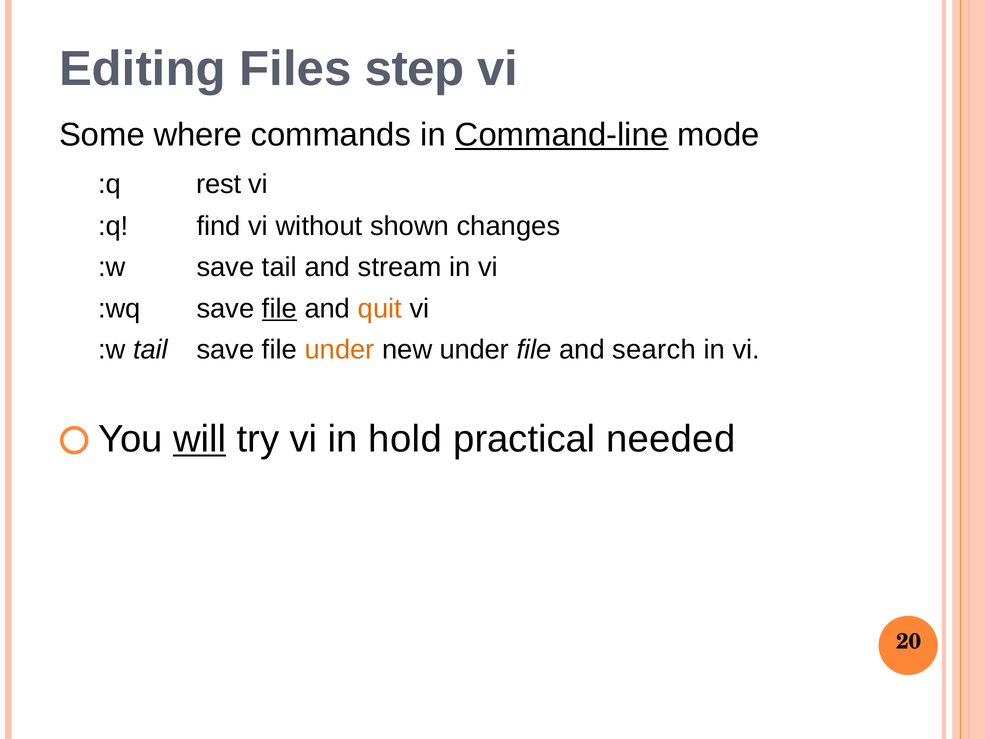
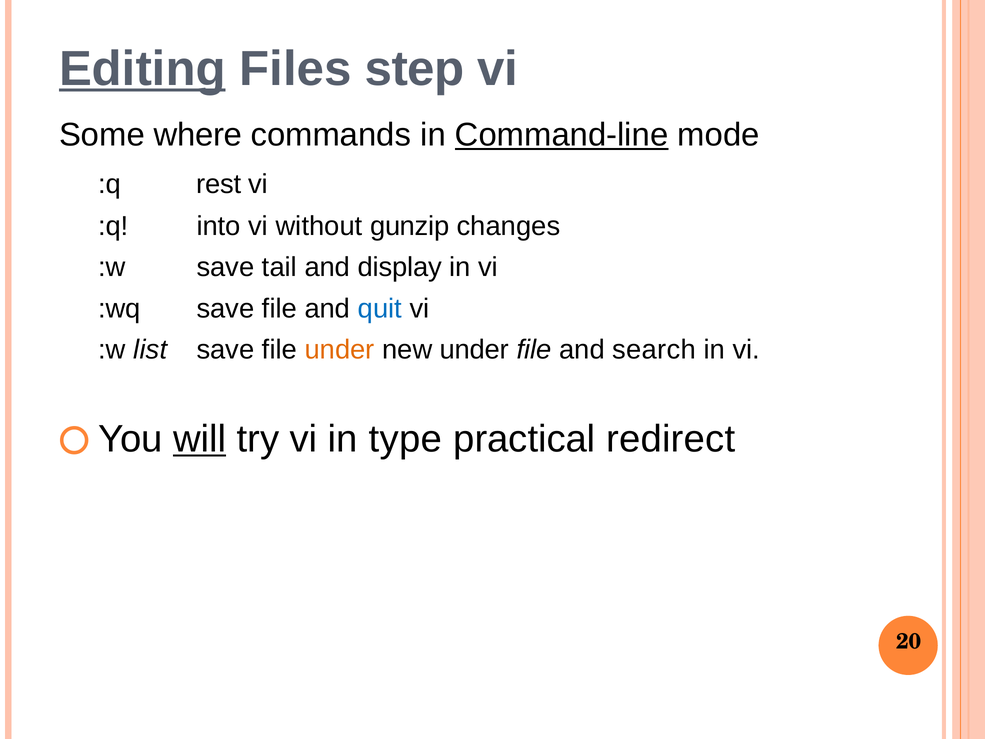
Editing underline: none -> present (142, 69)
find: find -> into (219, 226)
shown: shown -> gunzip (410, 226)
stream: stream -> display (400, 267)
file underline: present -> none (279, 308)
quit colour: orange -> blue (380, 308)
:w tail: tail -> list (150, 349)
hold: hold -> type (405, 439)
needed: needed -> redirect (671, 439)
